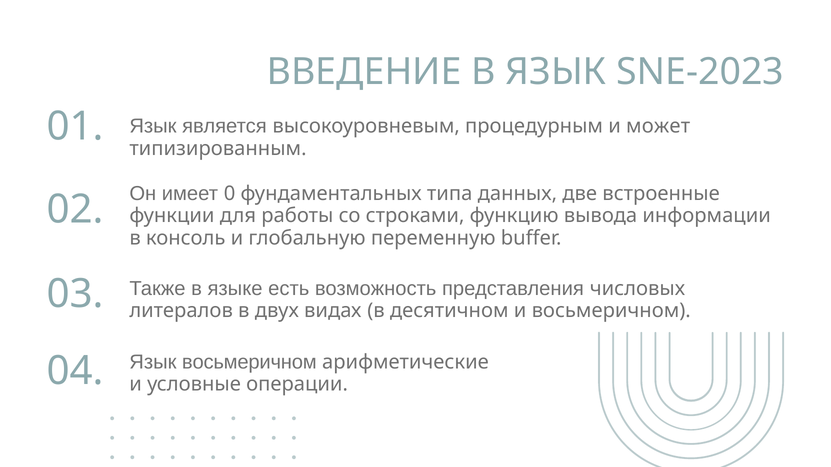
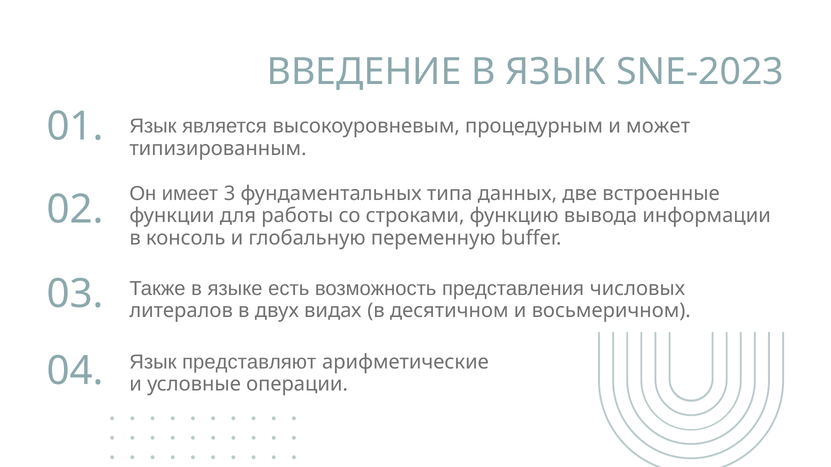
0: 0 -> 3 (230, 194)
Язык восьмеричном: восьмеричном -> представляют (249, 362)
